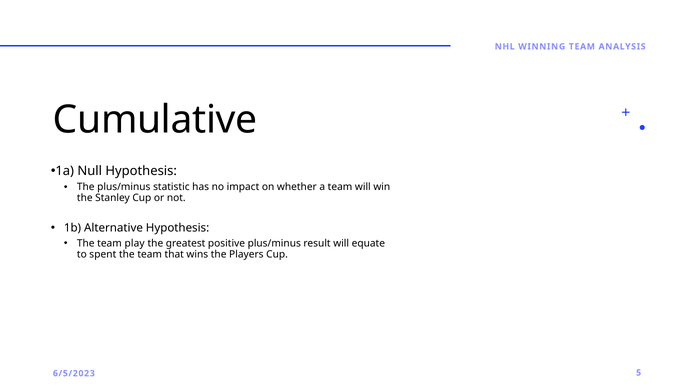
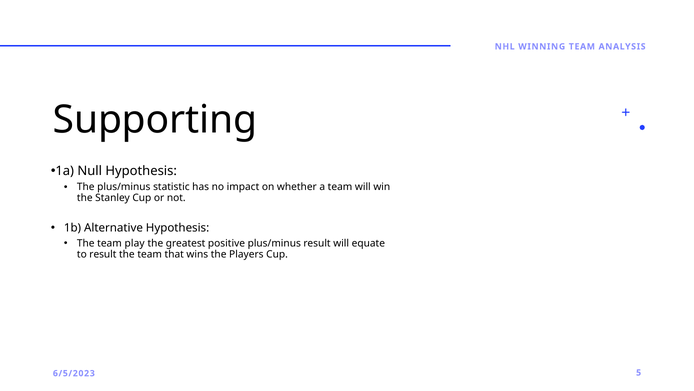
Cumulative: Cumulative -> Supporting (155, 119)
to spent: spent -> result (103, 254)
